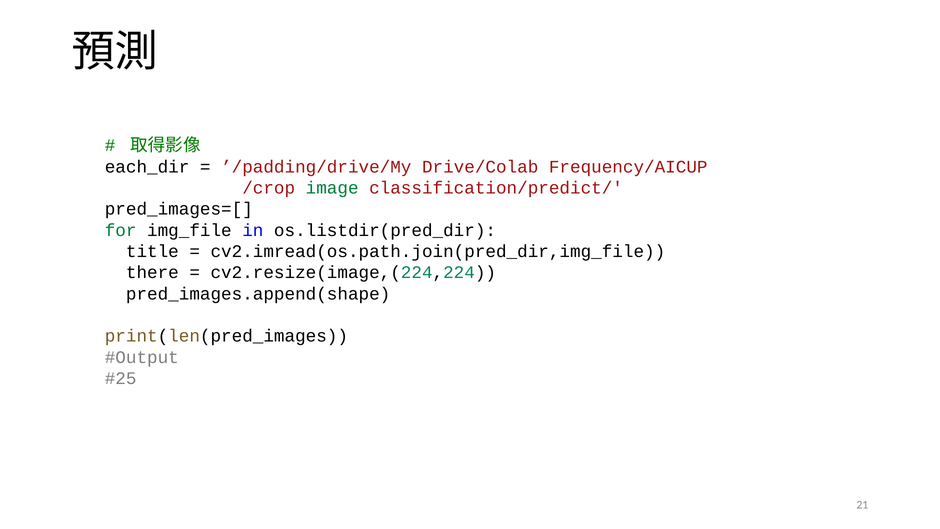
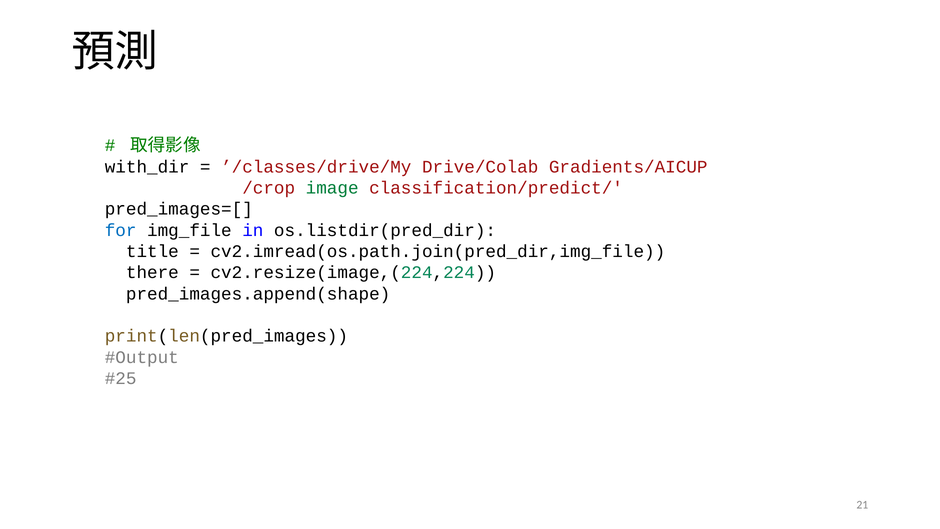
each_dir: each_dir -> with_dir (147, 167)
’/padding/drive/My: ’/padding/drive/My -> ’/classes/drive/My (316, 167)
Frequency/AICUP: Frequency/AICUP -> Gradients/AICUP (628, 167)
for colour: green -> blue (121, 230)
